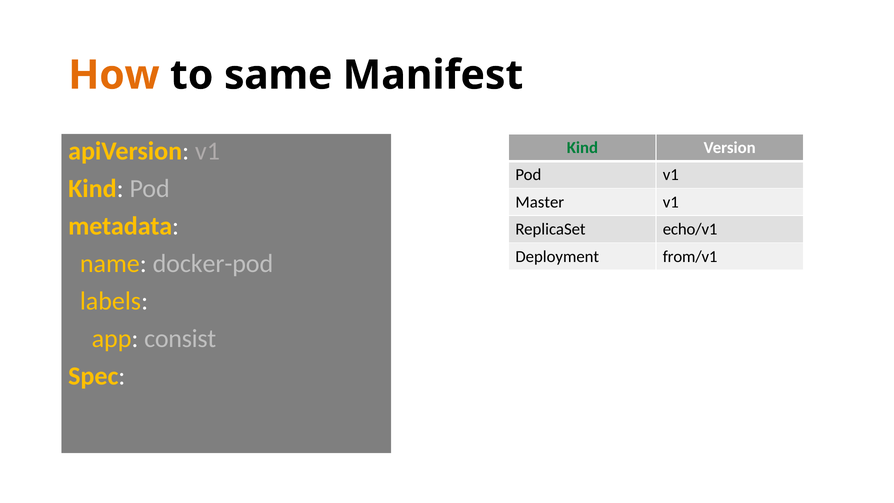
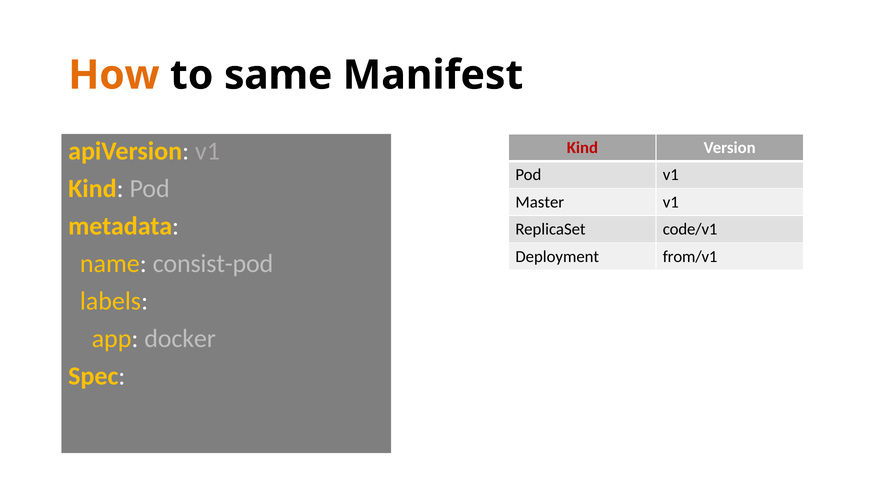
Kind colour: green -> red (582, 148)
echo/v1: echo/v1 -> code/v1 (690, 229)
docker-pod: docker-pod -> consist-pod (213, 264)
consist: consist -> docker (180, 339)
